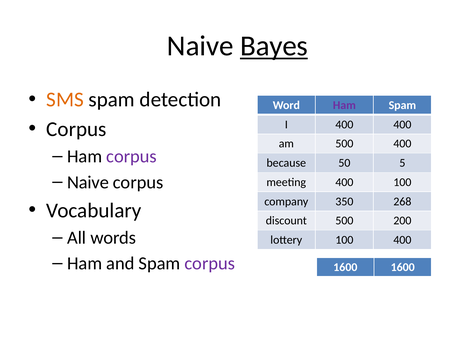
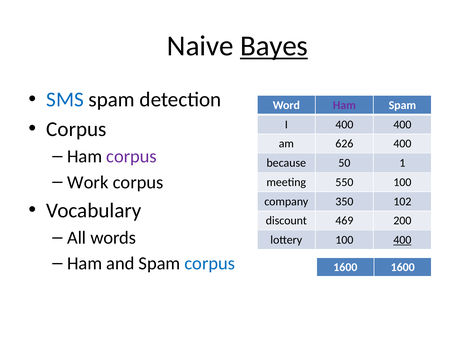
SMS colour: orange -> blue (65, 100)
am 500: 500 -> 626 (344, 144)
5: 5 -> 1 (402, 163)
Naive: Naive -> Work (88, 182)
meeting 400: 400 -> 550 (344, 182)
268: 268 -> 102 (402, 202)
discount 500: 500 -> 469 (344, 221)
400 underline: none -> present (402, 240)
corpus colour: purple -> blue (210, 264)
